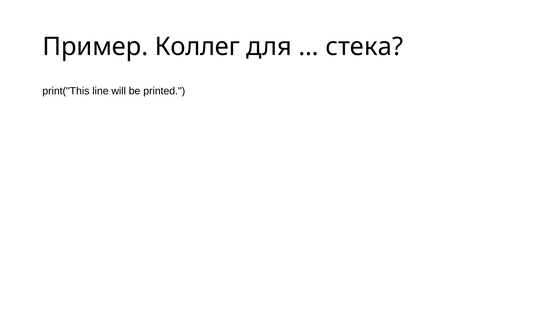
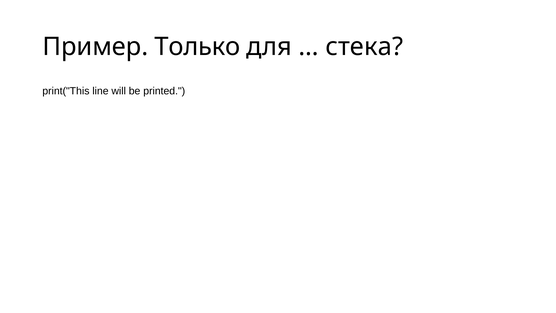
Коллег: Коллег -> Только (197, 47)
